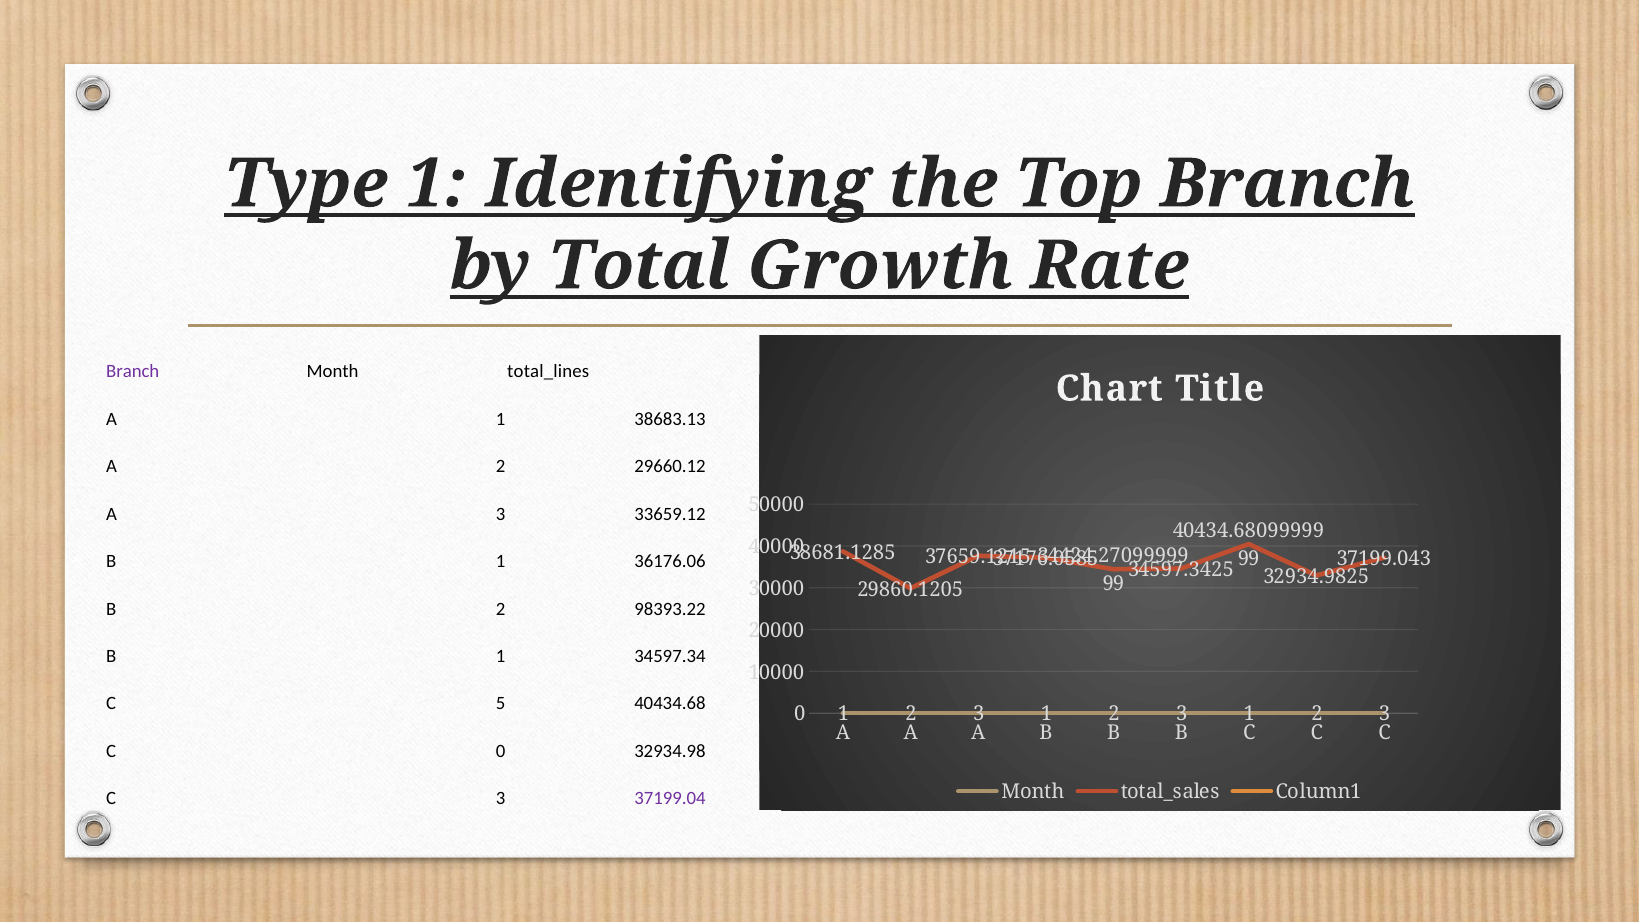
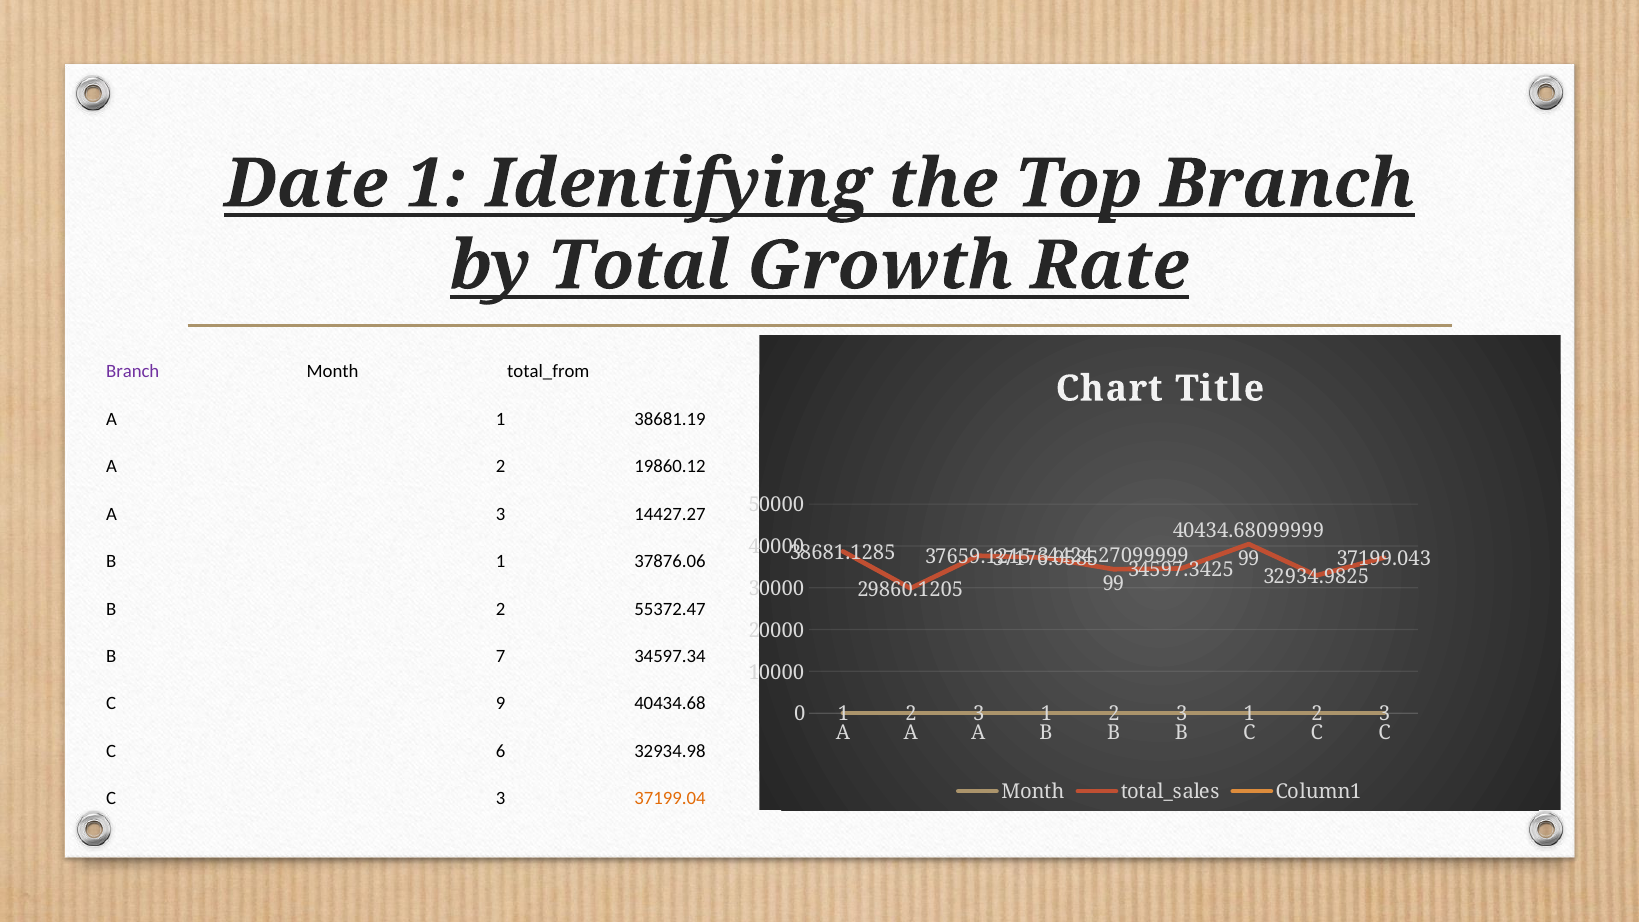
Type: Type -> Date (306, 184)
total_lines: total_lines -> total_from (548, 371)
38683.13: 38683.13 -> 38681.19 (670, 419)
29660.12: 29660.12 -> 19860.12 (670, 466)
33659.12: 33659.12 -> 14427.27 (670, 514)
36176.06: 36176.06 -> 37876.06 (670, 561)
98393.22: 98393.22 -> 55372.47 (670, 609)
1: 1 -> 7 (501, 656)
5: 5 -> 9 (501, 704)
0: 0 -> 6 (501, 751)
37199.04 colour: purple -> orange (670, 799)
